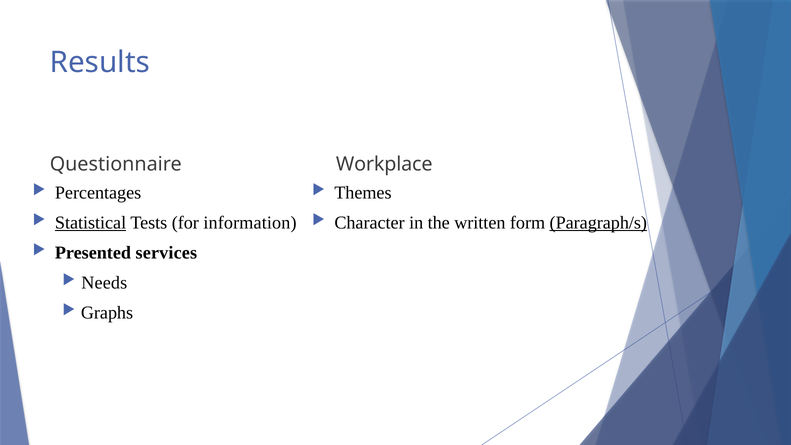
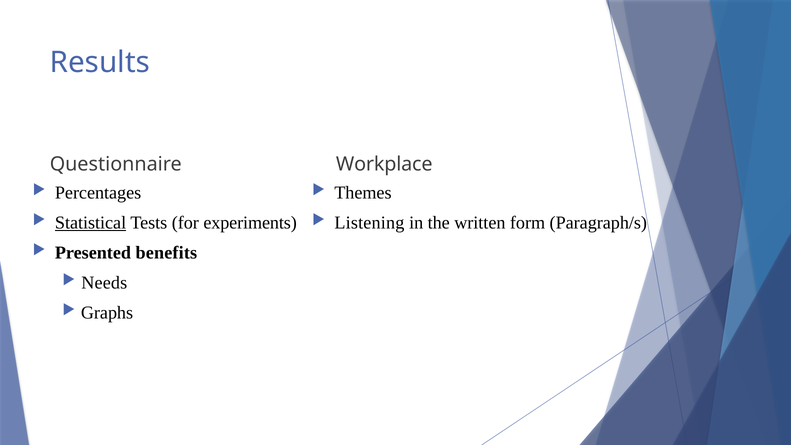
information: information -> experiments (250, 223)
Character: Character -> Listening (369, 223)
Paragraph/s underline: present -> none (598, 223)
services: services -> benefits (166, 253)
